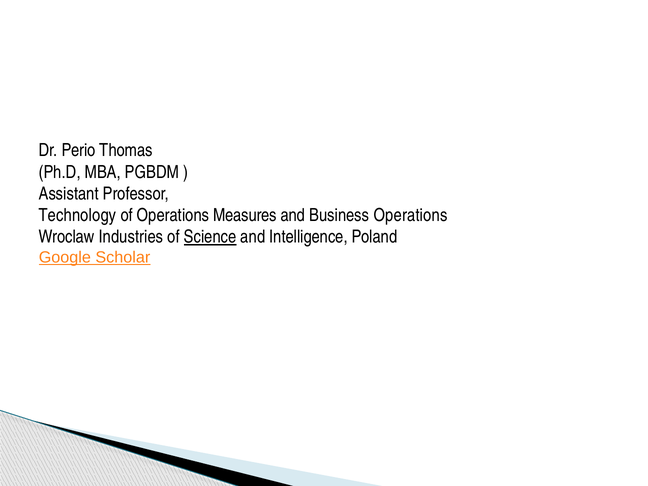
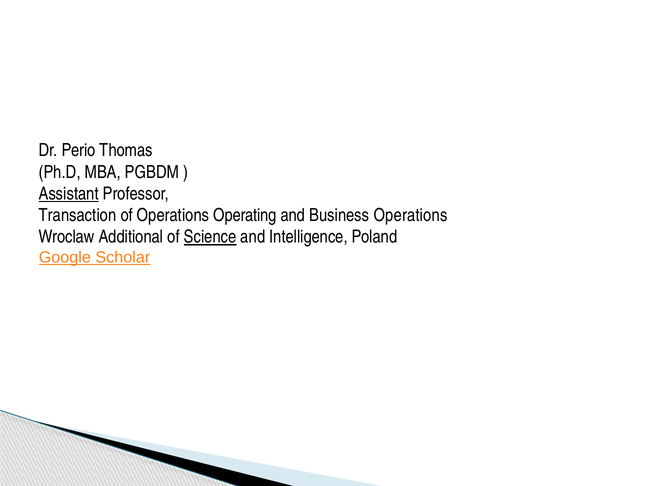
Assistant underline: none -> present (69, 194)
Technology: Technology -> Transaction (78, 215)
Measures: Measures -> Operating (245, 215)
Industries: Industries -> Additional (131, 237)
